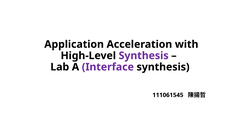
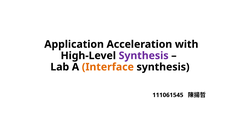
Interface colour: purple -> orange (108, 67)
